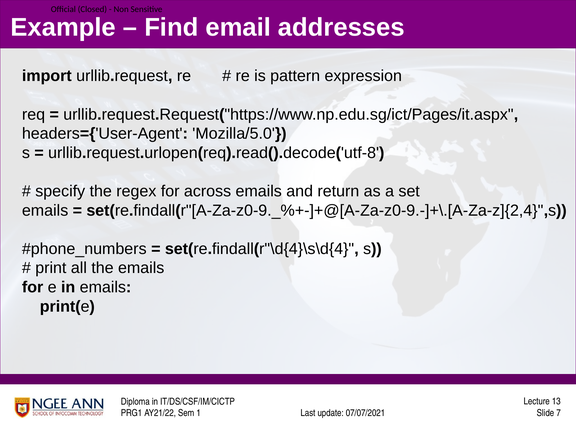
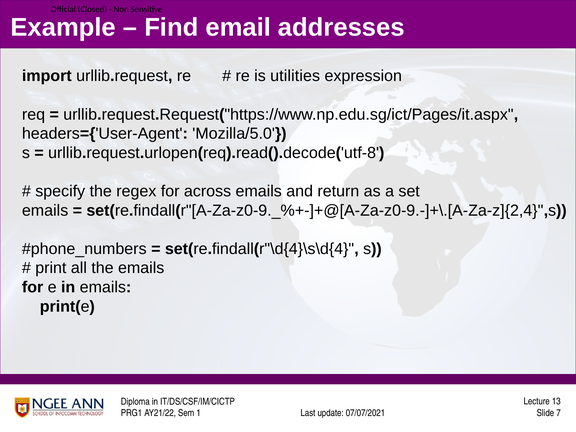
pattern: pattern -> utilities (295, 76)
